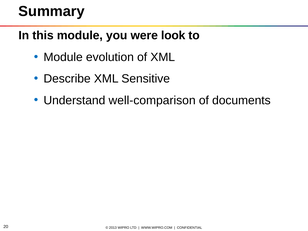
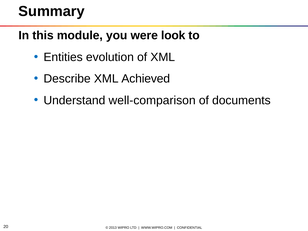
Module: Module -> Entities (63, 57)
Sensitive: Sensitive -> Achieved (146, 79)
